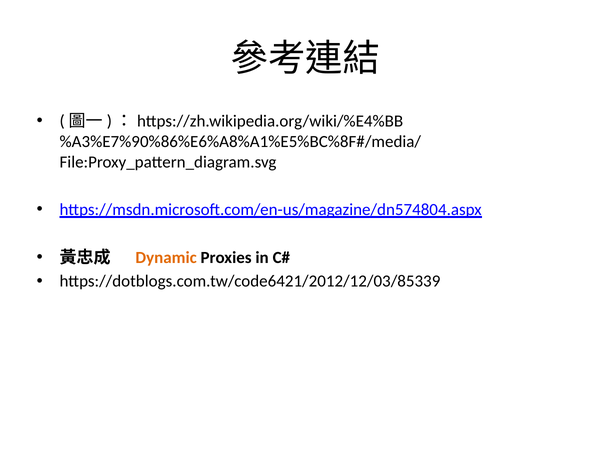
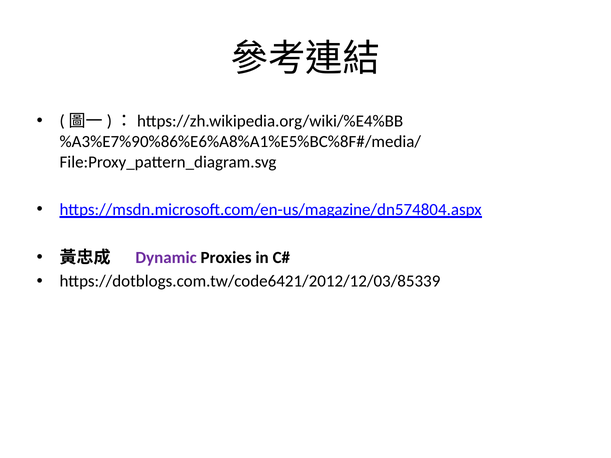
Dynamic colour: orange -> purple (166, 258)
